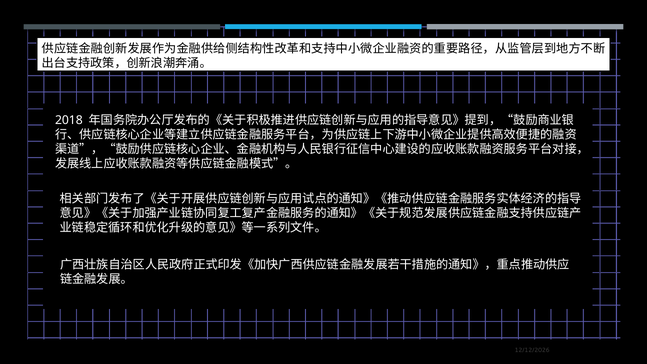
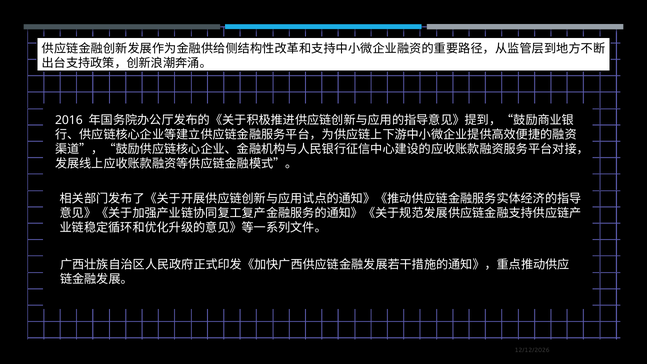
2018: 2018 -> 2016 (69, 120)
